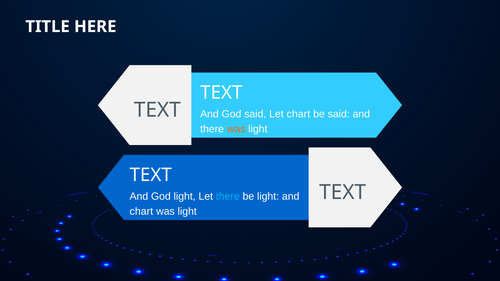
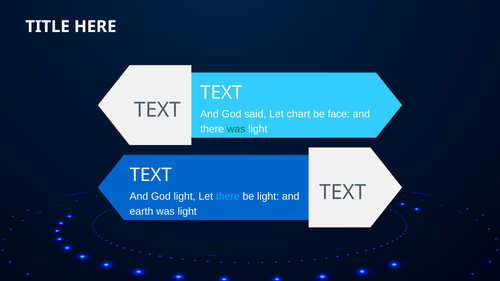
be said: said -> face (339, 114)
was colour: orange -> green (236, 129)
chart: chart -> earth (141, 212)
